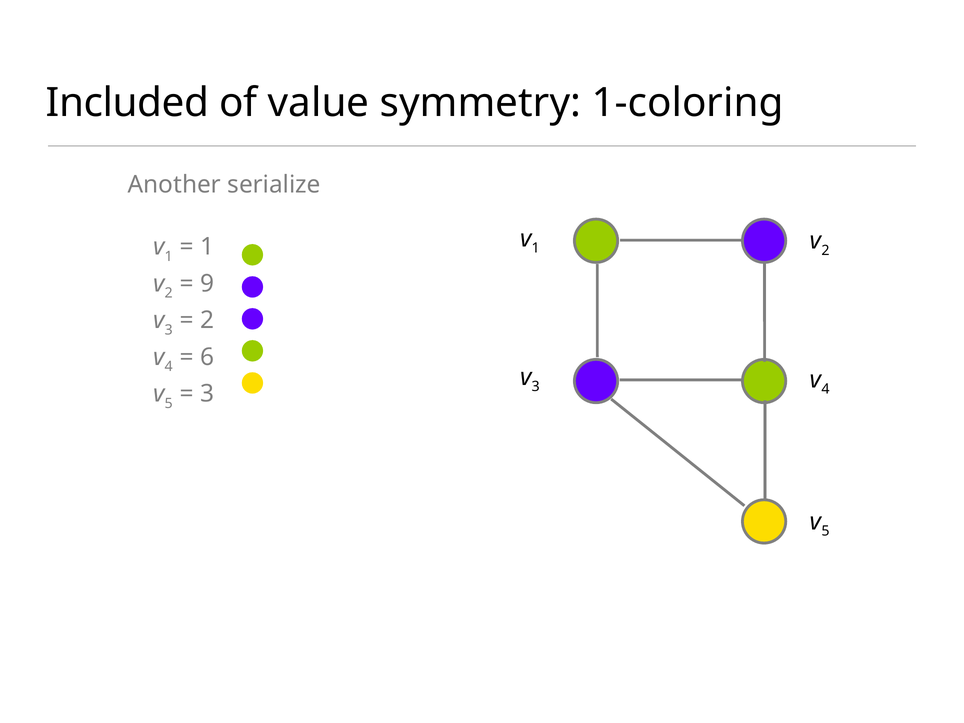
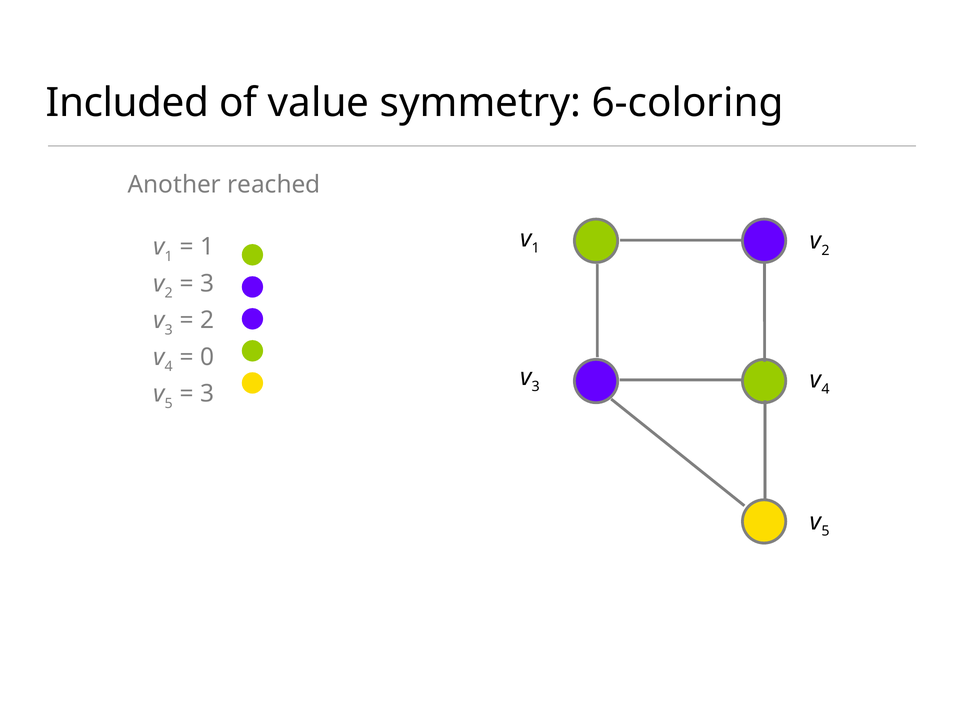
1-coloring: 1-coloring -> 6-coloring (688, 103)
serialize: serialize -> reached (274, 185)
9: 9 -> 3 (207, 284)
6: 6 -> 0 (207, 357)
